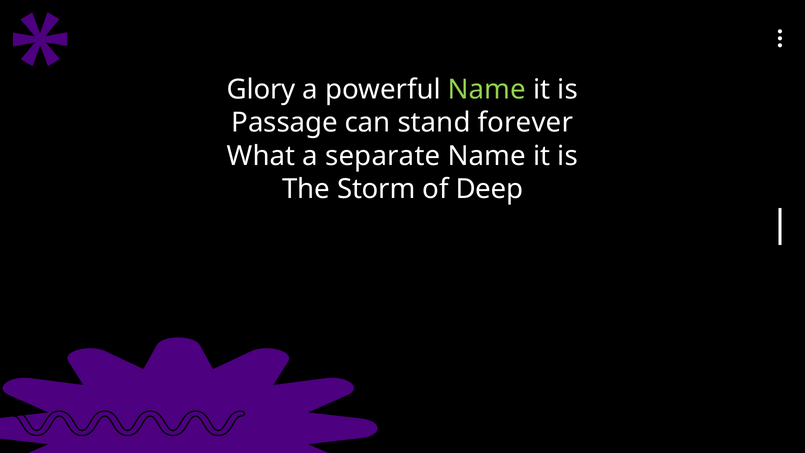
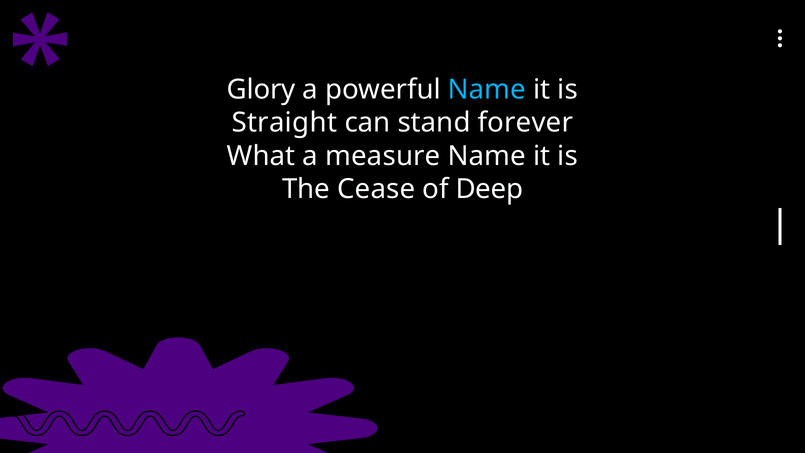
Name colour: light green -> light blue (487, 89)
Passage: Passage -> Straight (284, 123)
separate: separate -> measure (383, 156)
Storm: Storm -> Cease (376, 189)
